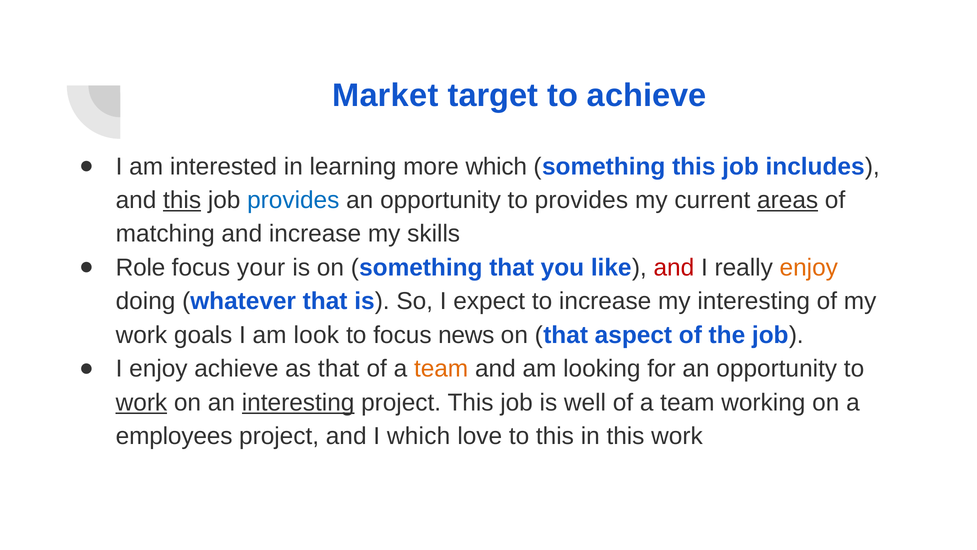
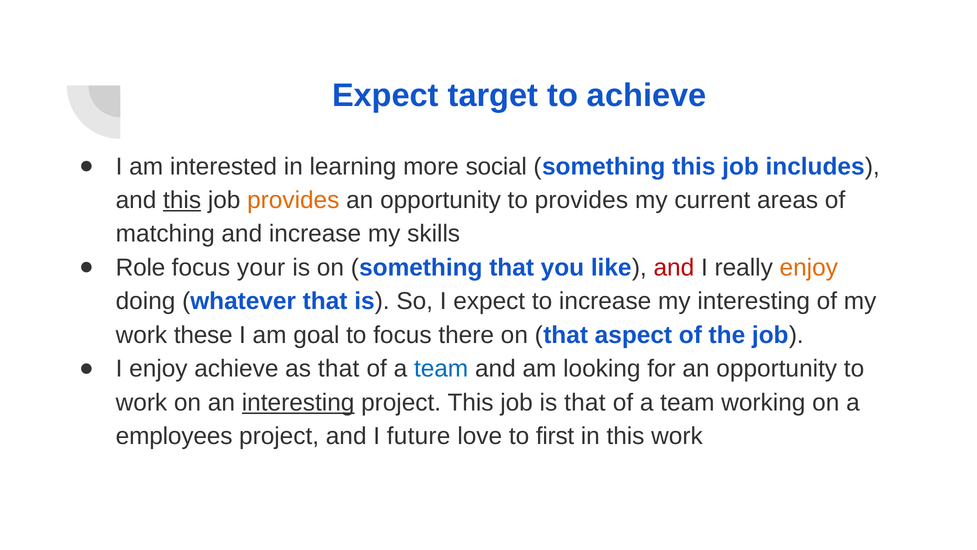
Market: Market -> Expect (385, 96)
more which: which -> social (496, 166)
provides colour: blue -> orange (293, 200)
areas underline: present -> none (788, 200)
goals: goals -> these (203, 335)
look: look -> goal (316, 335)
news: news -> there (466, 335)
team colour: orange -> blue (441, 369)
work underline: present -> none (141, 402)
is well: well -> that (585, 402)
I which: which -> future (419, 436)
to this: this -> first (555, 436)
